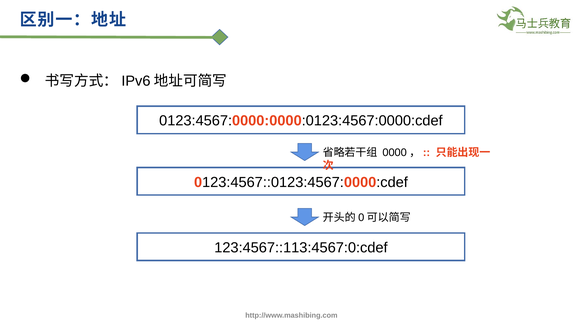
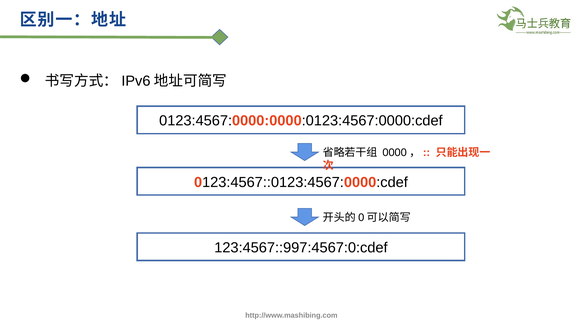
123:4567::113:4567:0:cdef: 123:4567::113:4567:0:cdef -> 123:4567::997:4567:0:cdef (301, 248)
